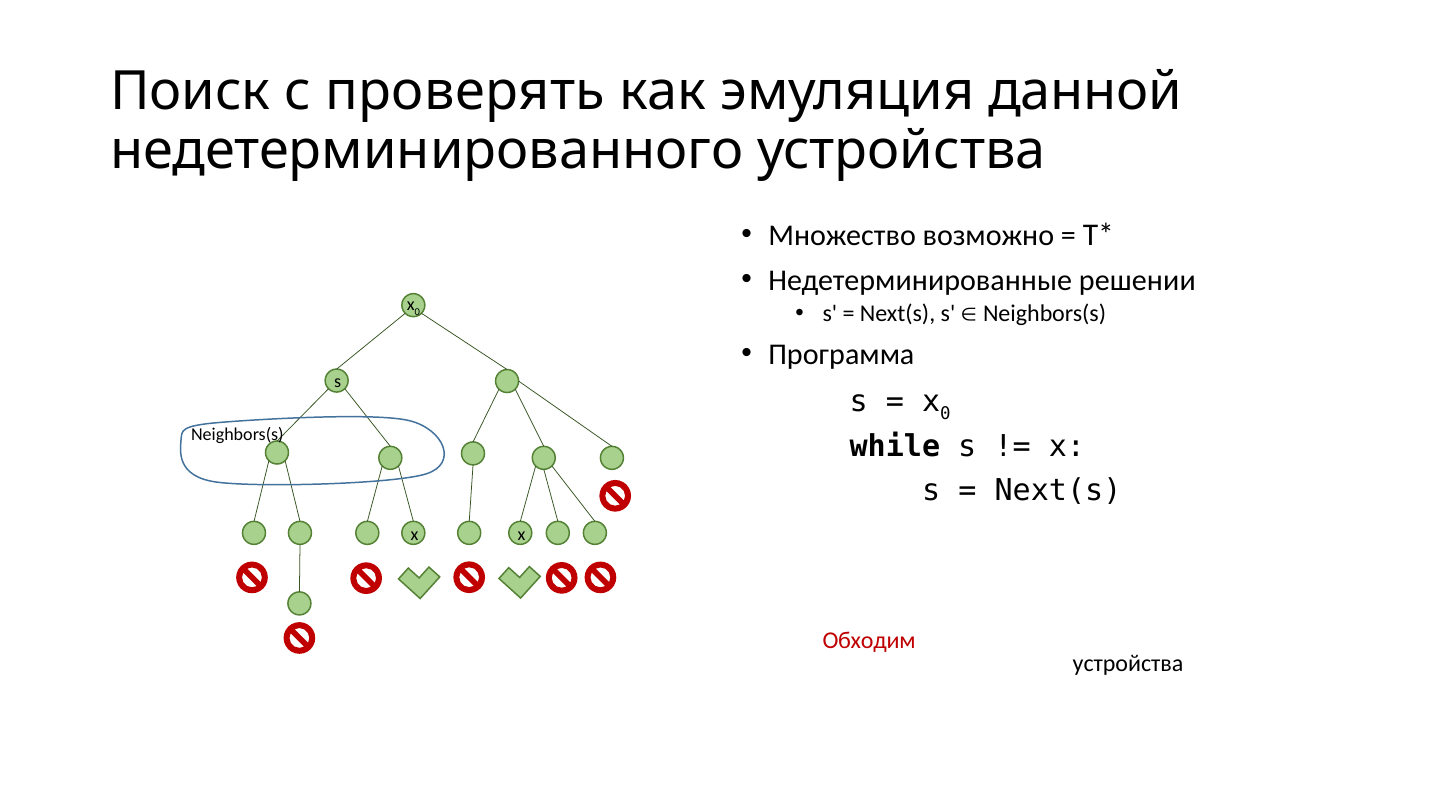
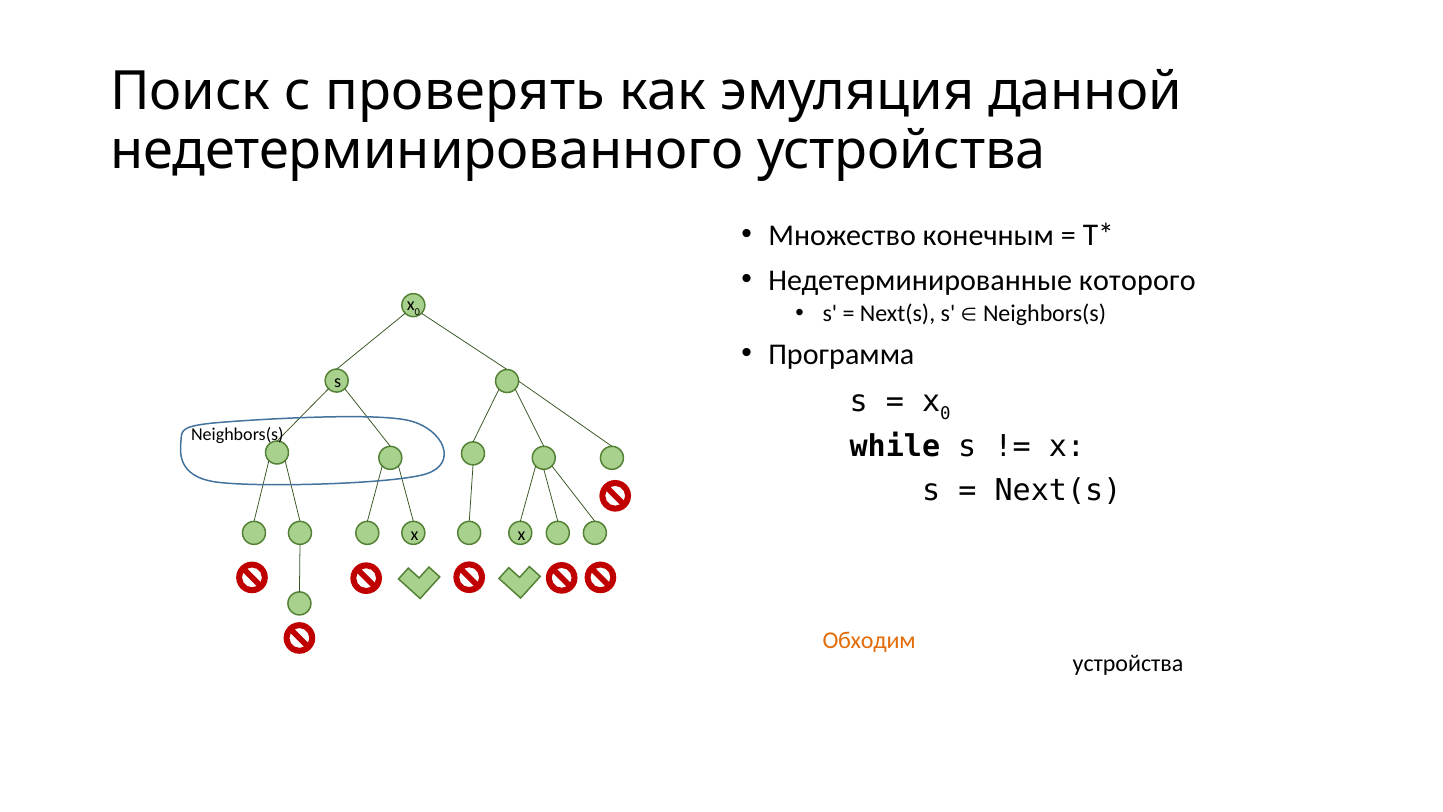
возможно: возможно -> конечным (988, 236)
решении: решении -> которого (1137, 280)
Обходим colour: red -> orange (869, 641)
